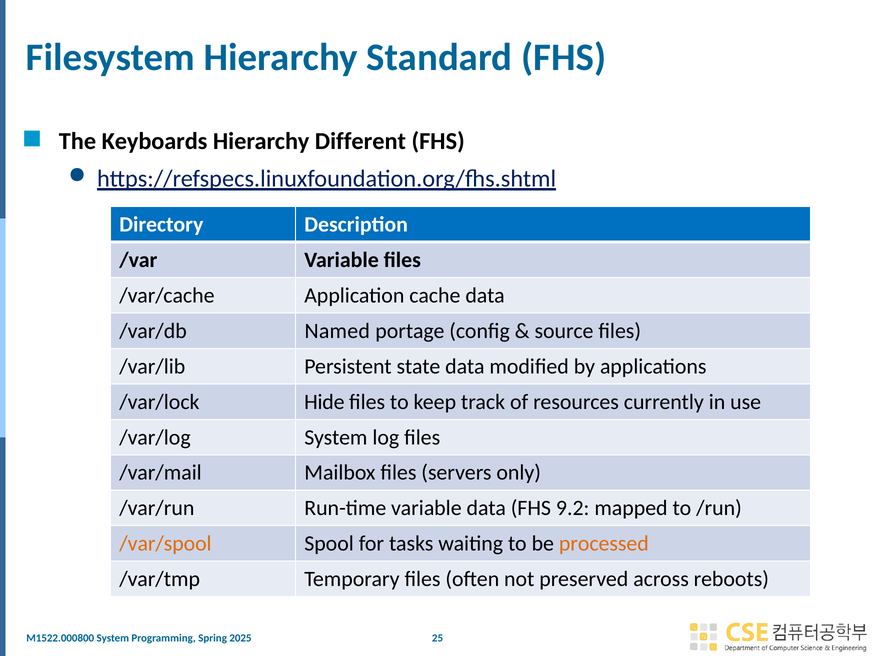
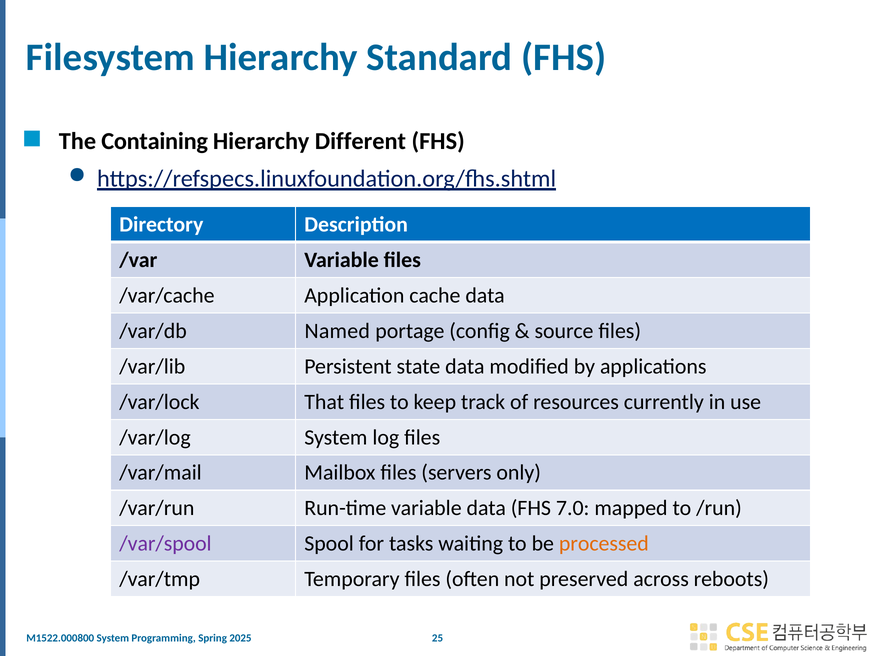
Keyboards: Keyboards -> Containing (155, 141)
Hide: Hide -> That (324, 402)
9.2: 9.2 -> 7.0 (573, 508)
/var/spool colour: orange -> purple (165, 544)
